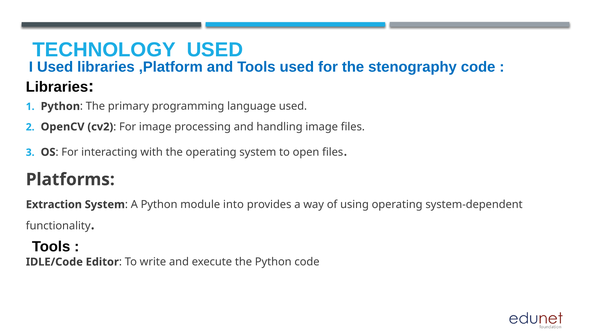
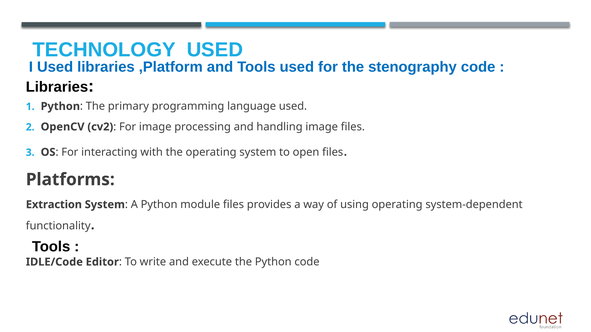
module into: into -> files (233, 205)
